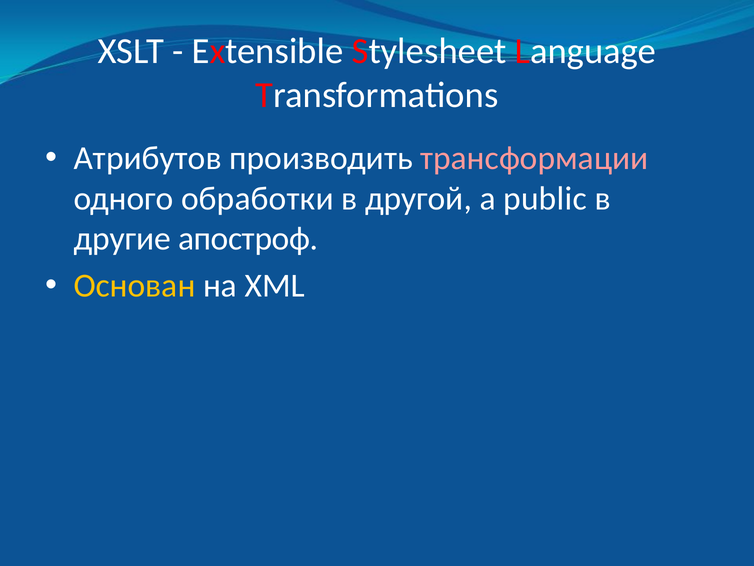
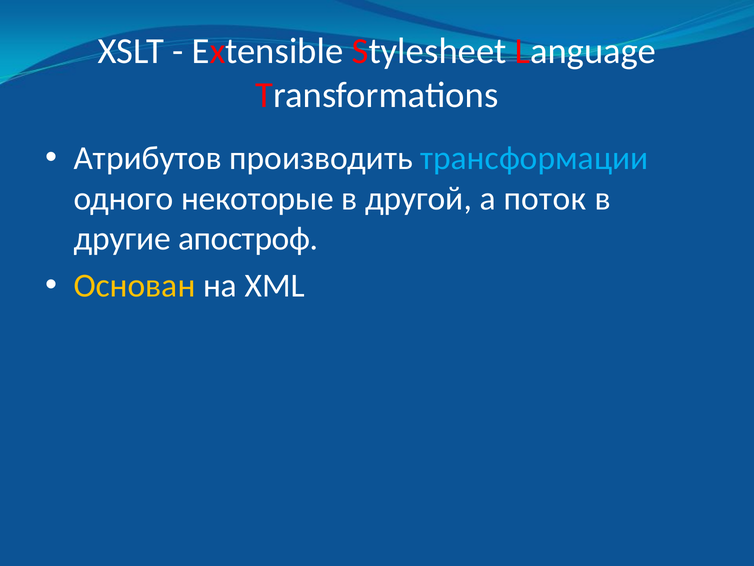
трансформации colour: pink -> light blue (534, 158)
обработки: обработки -> некоторые (258, 198)
public: public -> поток (545, 198)
